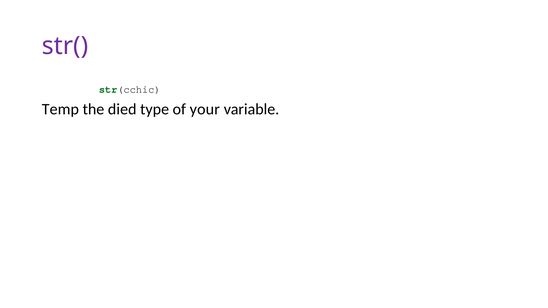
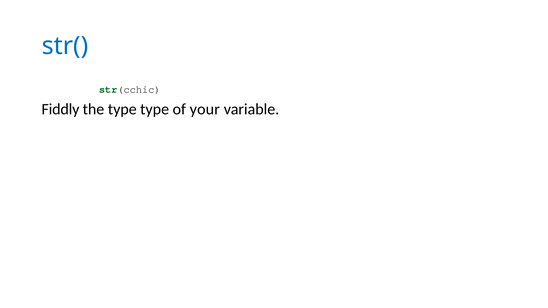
str( colour: purple -> blue (65, 46)
Temp: Temp -> Fiddly (60, 109)
the died: died -> type (122, 109)
